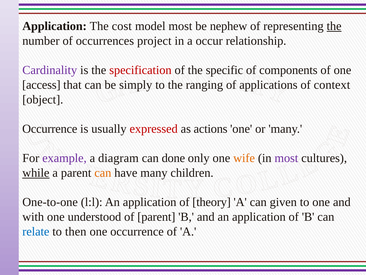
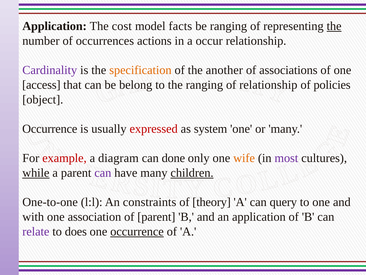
model most: most -> facts (180, 26)
be nephew: nephew -> ranging (228, 26)
project: project -> actions (154, 41)
specification colour: red -> orange (140, 70)
specific: specific -> another (224, 70)
components: components -> associations (288, 70)
simply: simply -> belong (136, 85)
of applications: applications -> relationship (268, 85)
context: context -> policies (332, 85)
actions: actions -> system (211, 129)
example colour: purple -> red (64, 158)
can colour: orange -> purple (103, 173)
children underline: none -> present (192, 173)
l:l An application: application -> constraints (150, 202)
given: given -> query (283, 202)
understood: understood -> association (94, 216)
relate colour: blue -> purple (36, 231)
then: then -> does (76, 231)
occurrence underline: none -> present (137, 231)
